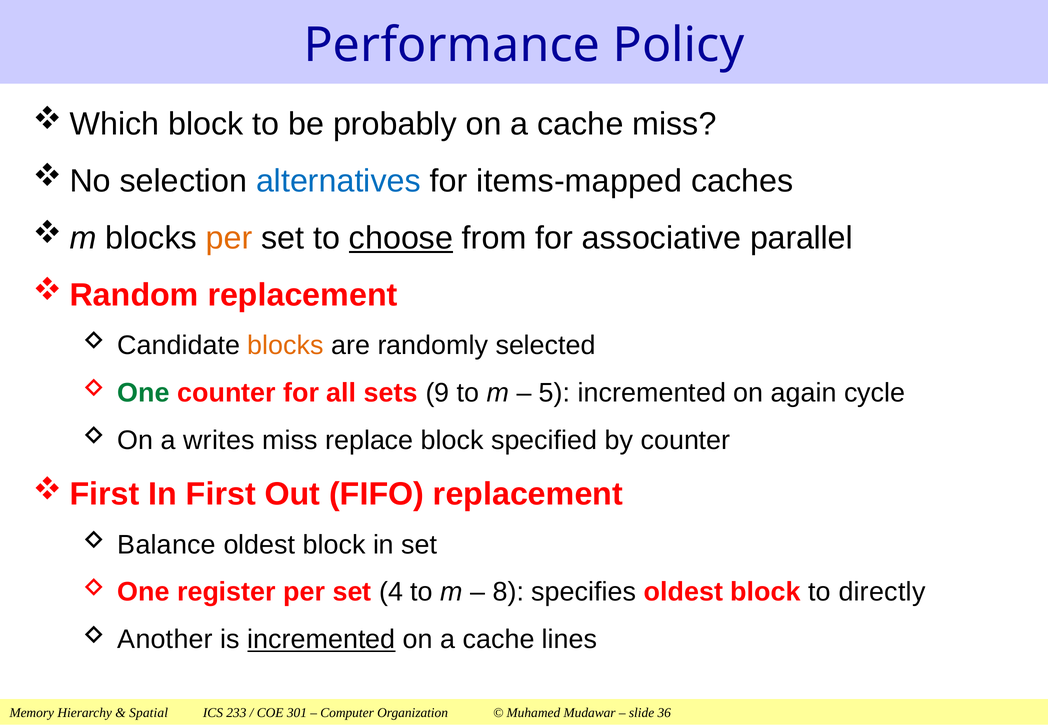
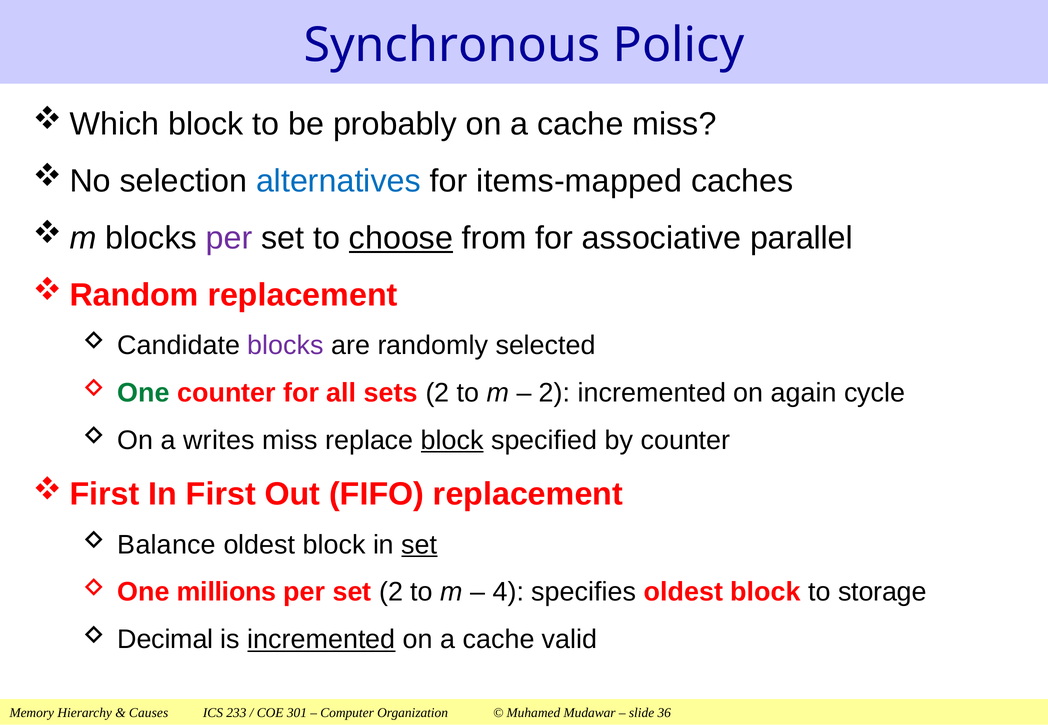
Performance: Performance -> Synchronous (452, 45)
per colour: orange -> purple (229, 238)
blocks colour: orange -> purple (285, 346)
sets 9: 9 -> 2 (437, 393)
5: 5 -> 2 (555, 393)
block underline: none -> present (452, 441)
set underline: none -> present (419, 545)
register: register -> millions (227, 593)
set 4: 4 -> 2 (391, 593)
8: 8 -> 4 (508, 593)
directly: directly -> storage (882, 593)
Another: Another -> Decimal (165, 640)
lines: lines -> valid (570, 640)
Spatial: Spatial -> Causes (149, 713)
